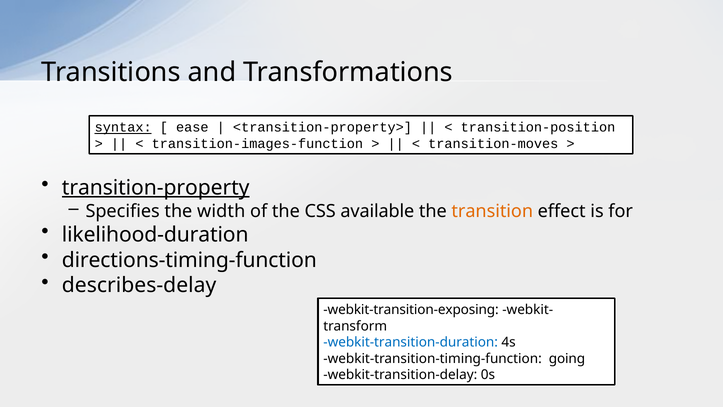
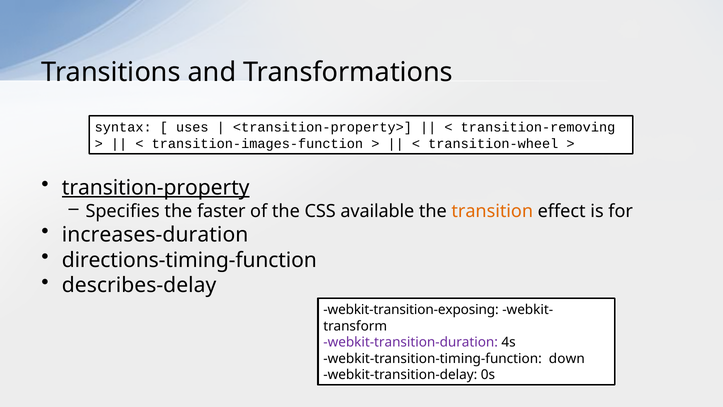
syntax underline: present -> none (123, 127)
ease: ease -> uses (192, 127)
transition-position: transition-position -> transition-removing (538, 127)
transition-moves: transition-moves -> transition-wheel (493, 144)
width: width -> faster (221, 211)
likelihood-duration: likelihood-duration -> increases-duration (155, 235)
webkit-transition-duration colour: blue -> purple (411, 342)
going: going -> down (567, 358)
